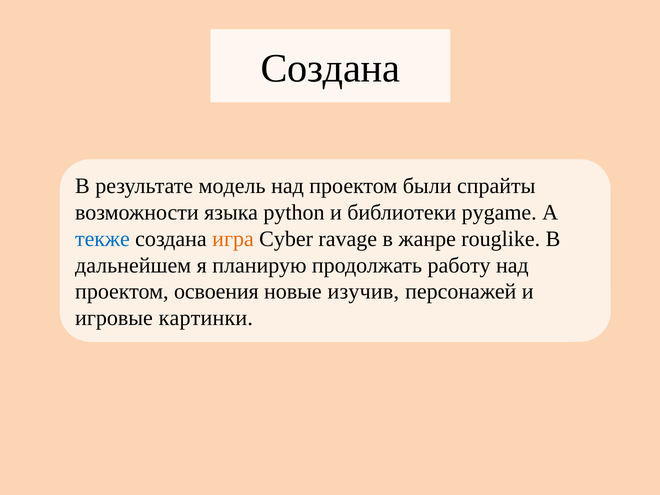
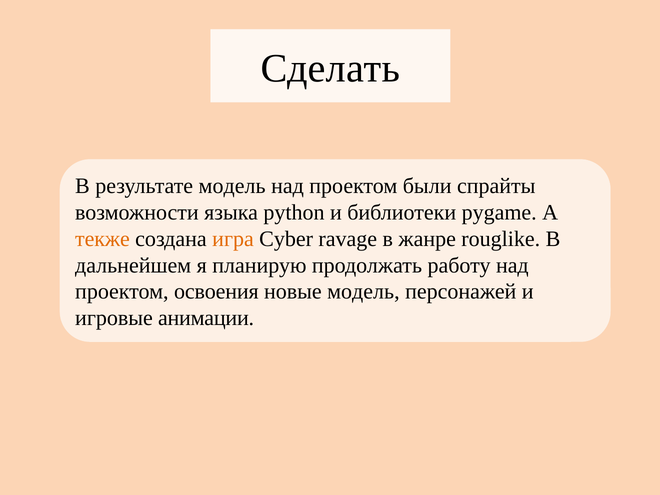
Создана: Создана -> Сделать (330, 69)
текже colour: blue -> orange (102, 239)
новые изучив: изучив -> модель (363, 292)
картинки: картинки -> анимации (206, 318)
